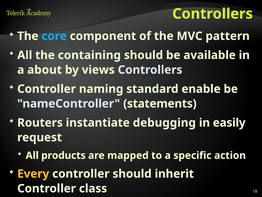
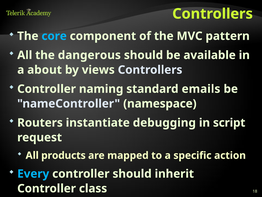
containing: containing -> dangerous (89, 55)
enable: enable -> emails (201, 89)
statements: statements -> namespace (160, 103)
easily: easily -> script (229, 122)
Every colour: yellow -> light blue (33, 173)
